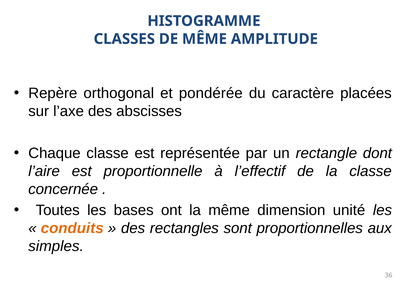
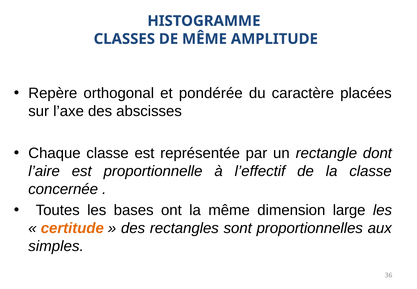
unité: unité -> large (349, 210)
conduits: conduits -> certitude (72, 228)
